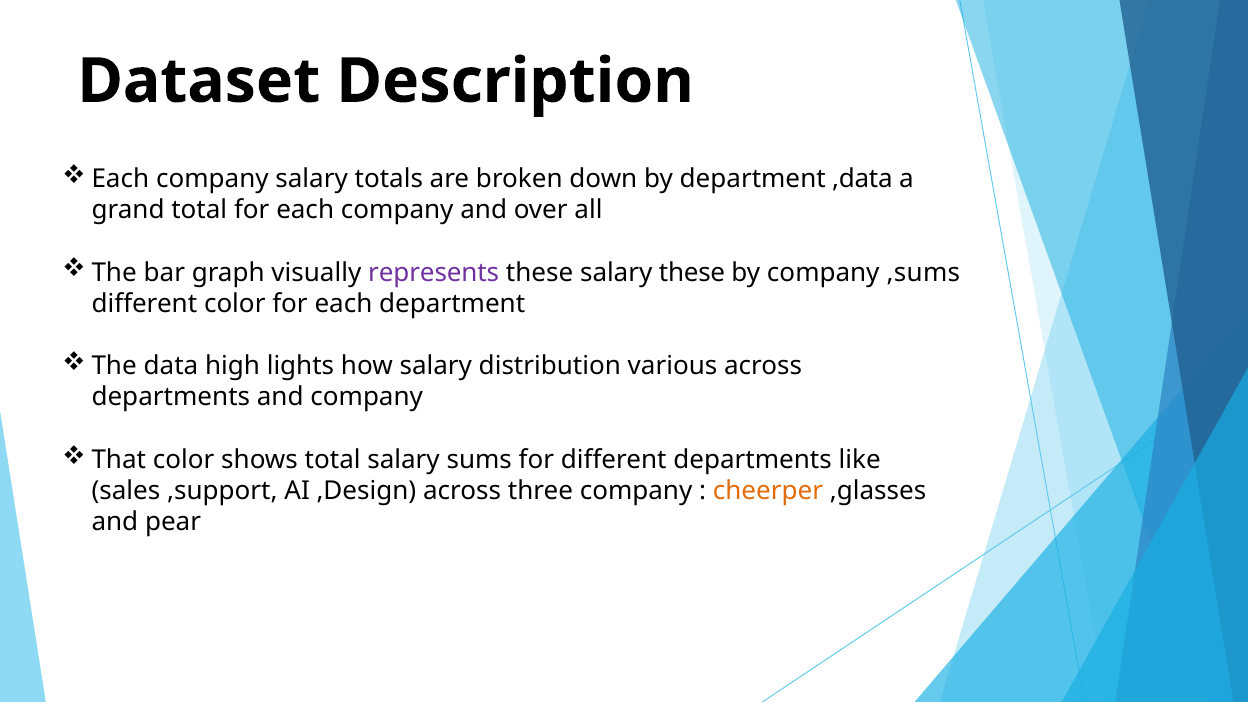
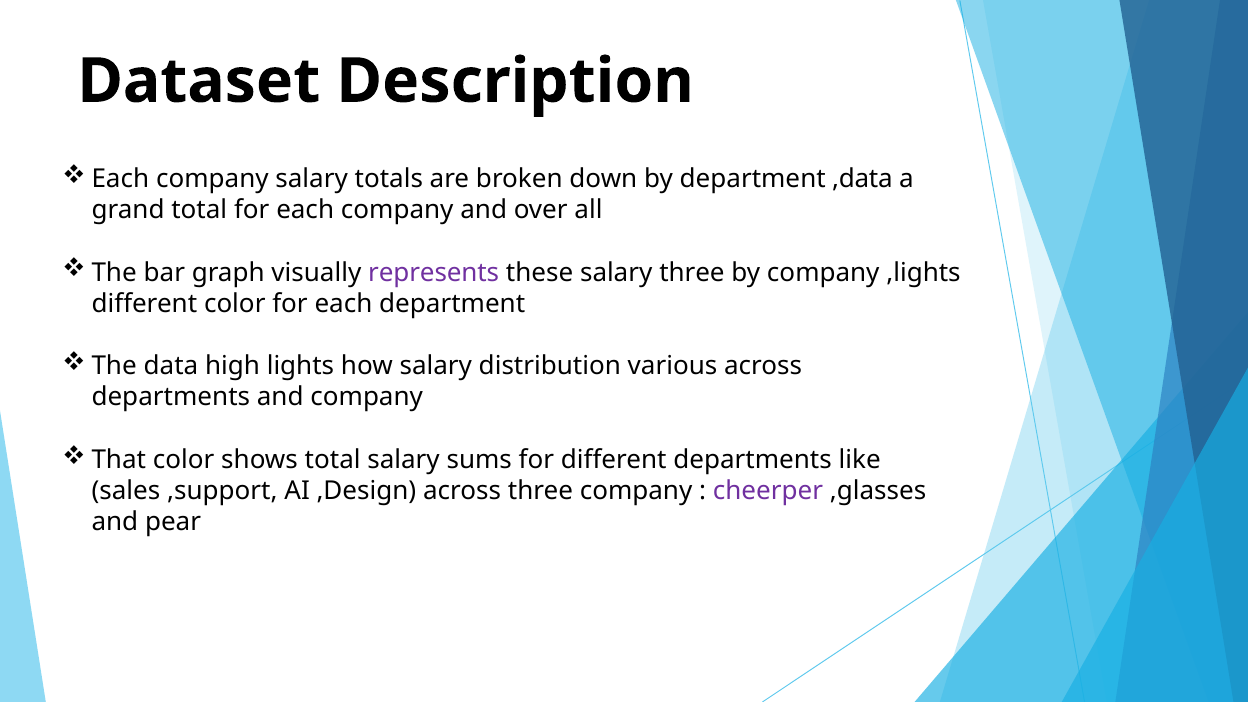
salary these: these -> three (692, 273)
,sums: ,sums -> ,lights (924, 273)
cheerper colour: orange -> purple (768, 491)
